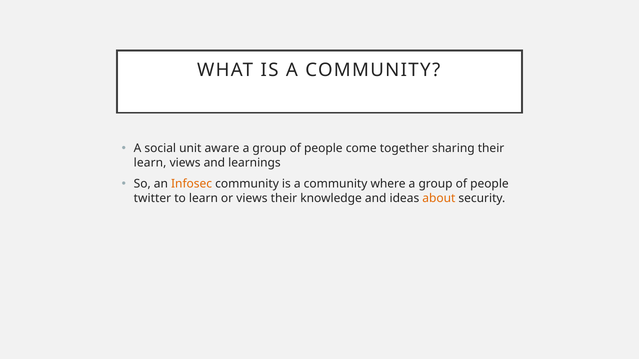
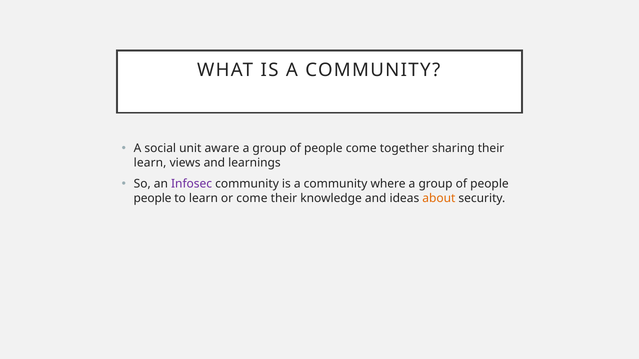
Infosec colour: orange -> purple (192, 184)
twitter: twitter -> people (153, 198)
or views: views -> come (252, 198)
